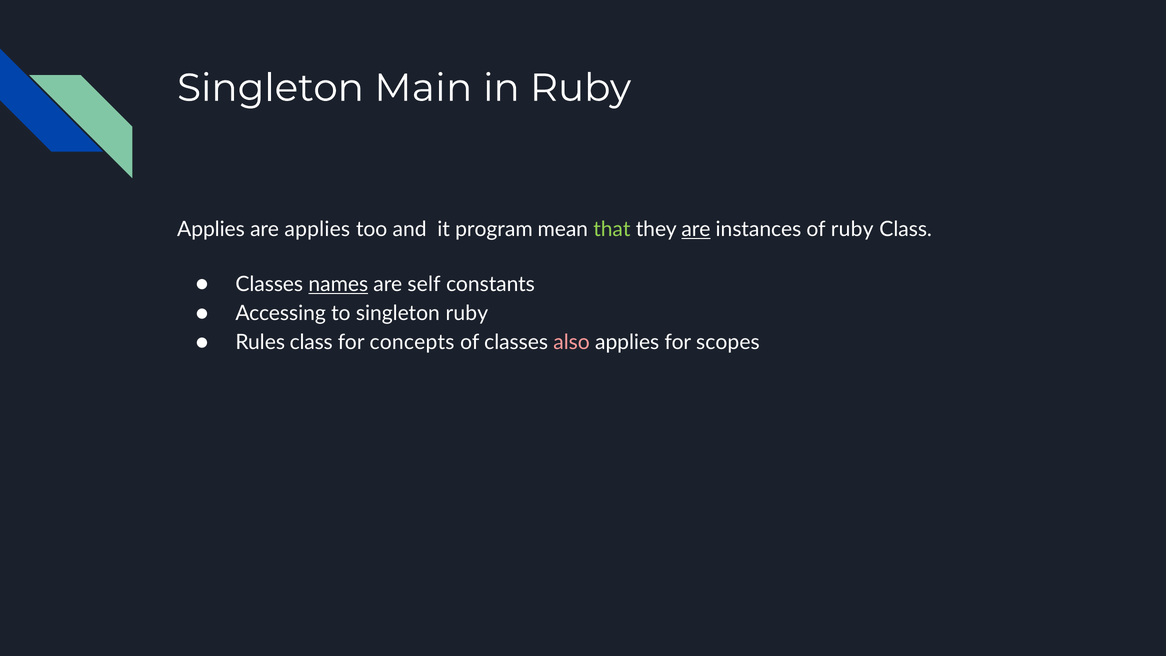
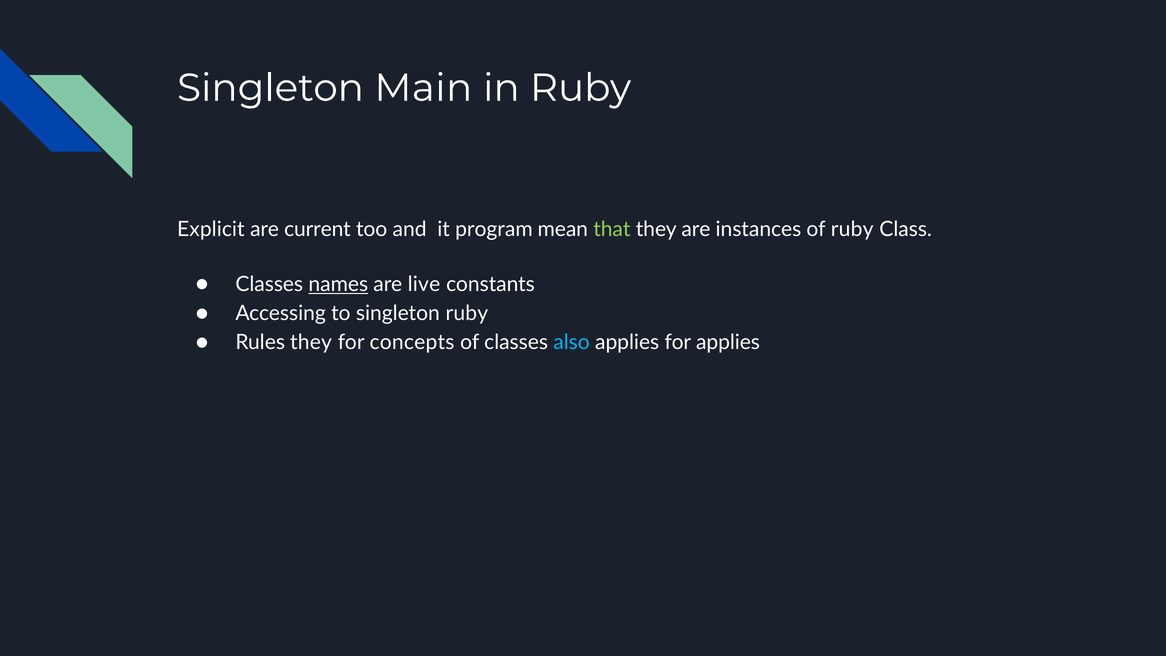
Applies: Applies -> Explicit (211, 229)
are applies: applies -> current (317, 229)
are underline: present -> none (696, 229)
self: self -> live (424, 284)
Rules class: class -> they (311, 342)
also colour: pink -> light blue (572, 342)
for scopes: scopes -> applies (728, 342)
